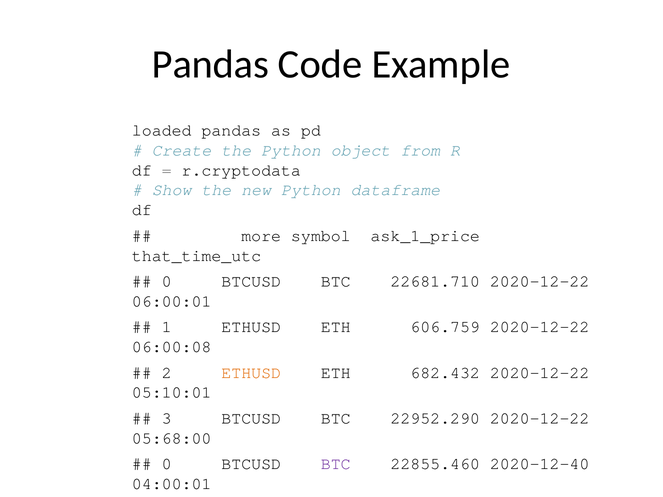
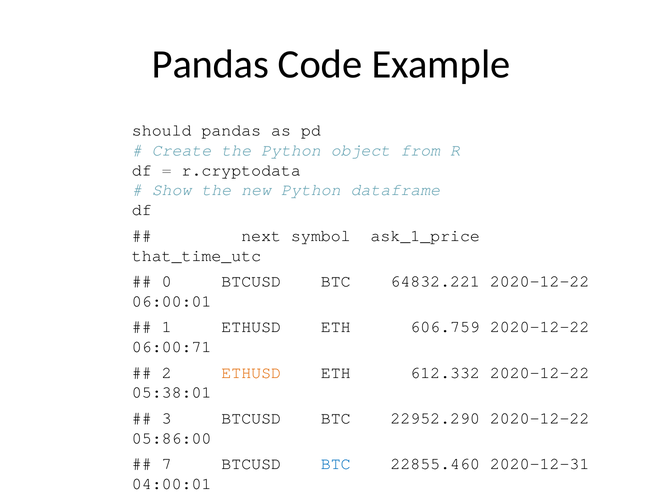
loaded: loaded -> should (162, 130)
more: more -> next (261, 236)
22681.710: 22681.710 -> 64832.221 (435, 281)
06:00:08: 06:00:08 -> 06:00:71 (172, 347)
682.432: 682.432 -> 612.332 (445, 373)
05:10:01: 05:10:01 -> 05:38:01 (172, 393)
05:68:00: 05:68:00 -> 05:86:00 (172, 438)
0: 0 -> 7 (167, 464)
BTC colour: purple -> blue (336, 464)
2020-12-40: 2020-12-40 -> 2020-12-31 (540, 464)
